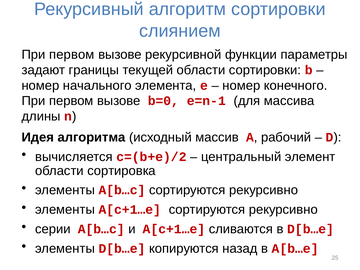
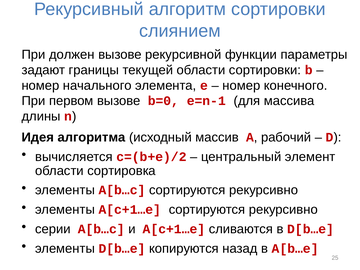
первом: первом -> должен (72, 55)
